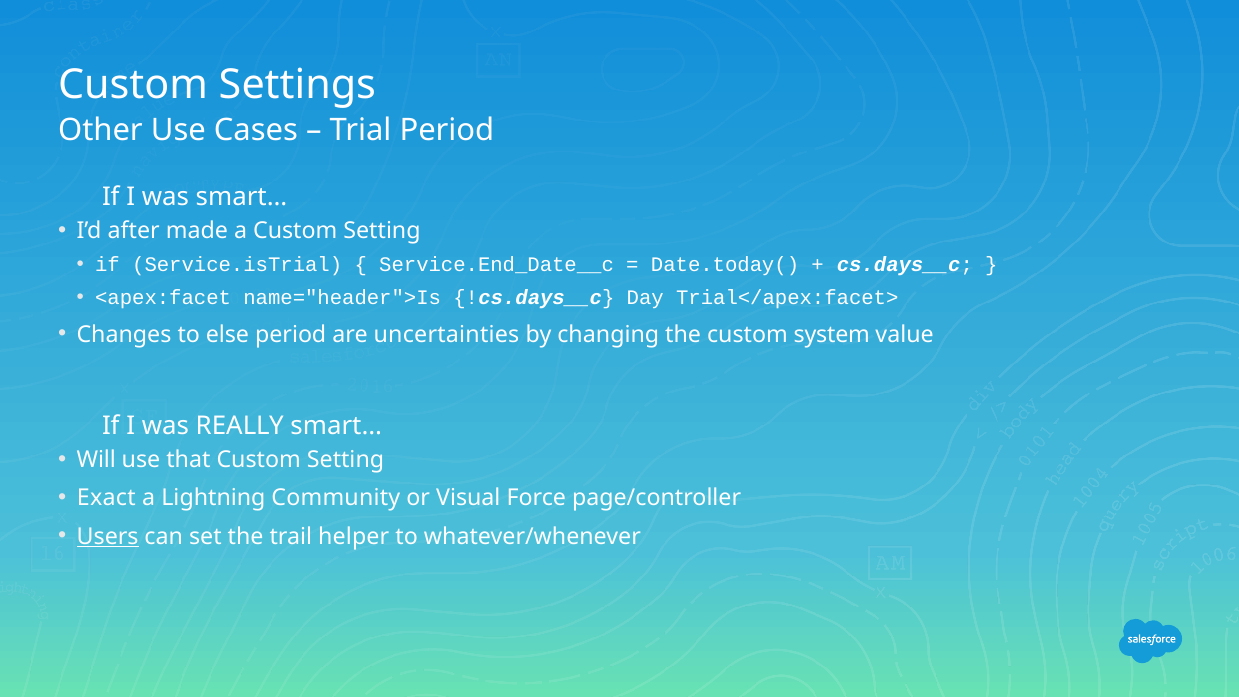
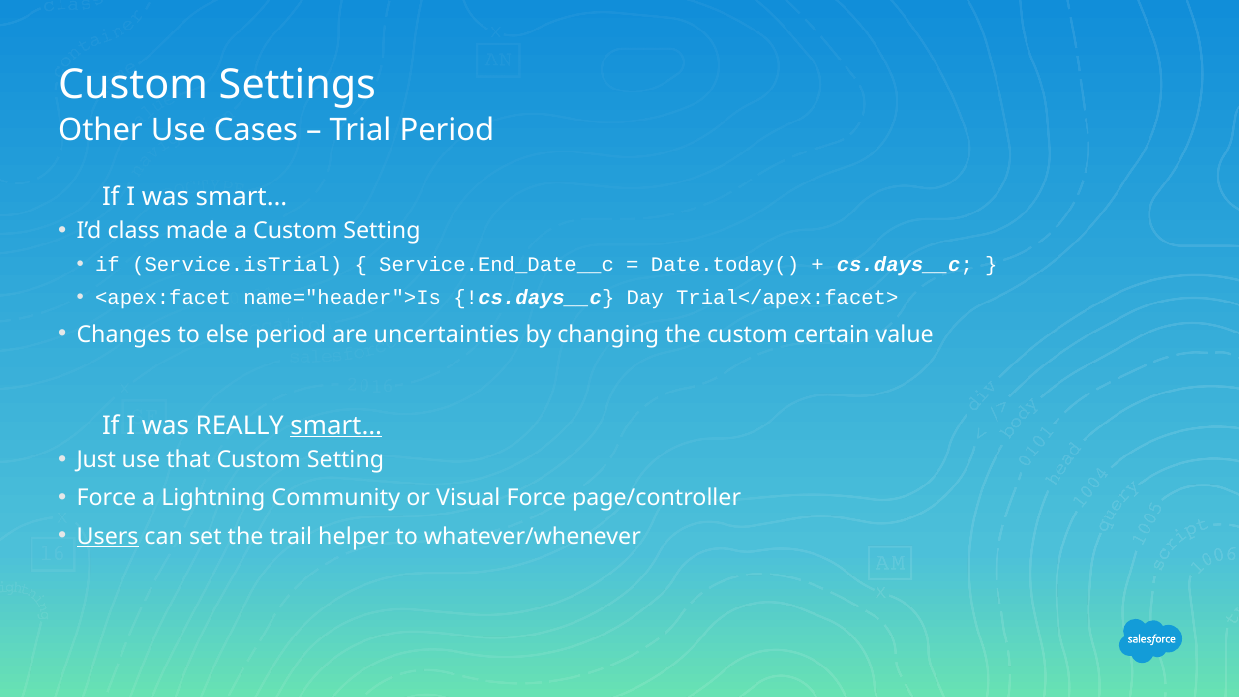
after: after -> class (134, 231)
system: system -> certain (832, 334)
smart… underline: none -> present (336, 426)
Will: Will -> Just (96, 460)
Exact: Exact -> Force (106, 498)
